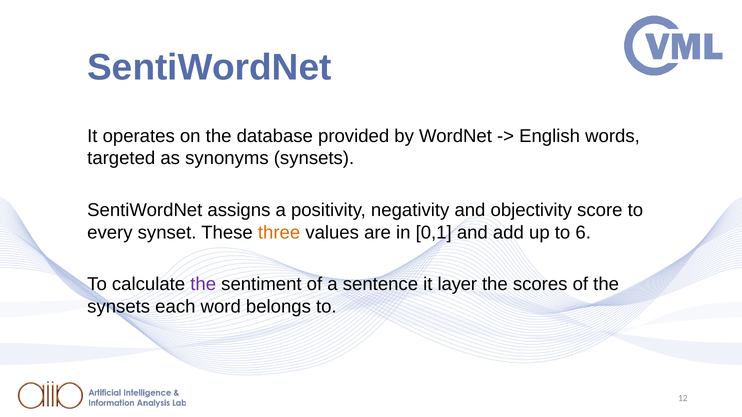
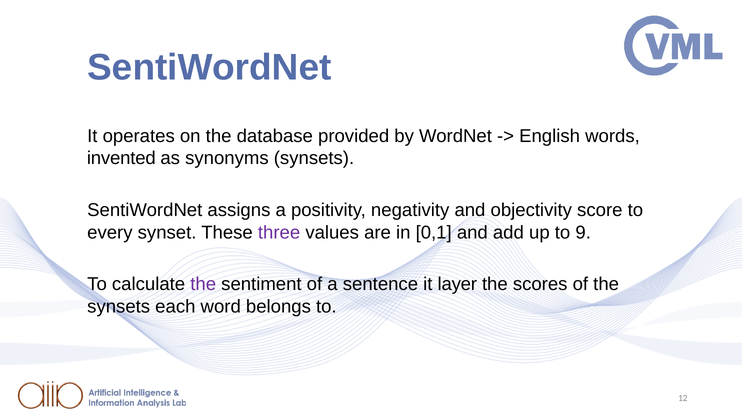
targeted: targeted -> invented (121, 158)
three colour: orange -> purple (279, 233)
6: 6 -> 9 (583, 233)
